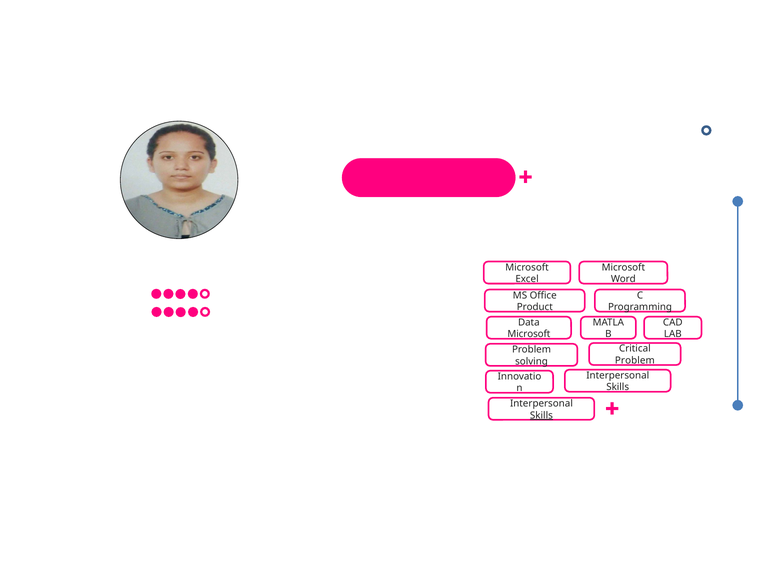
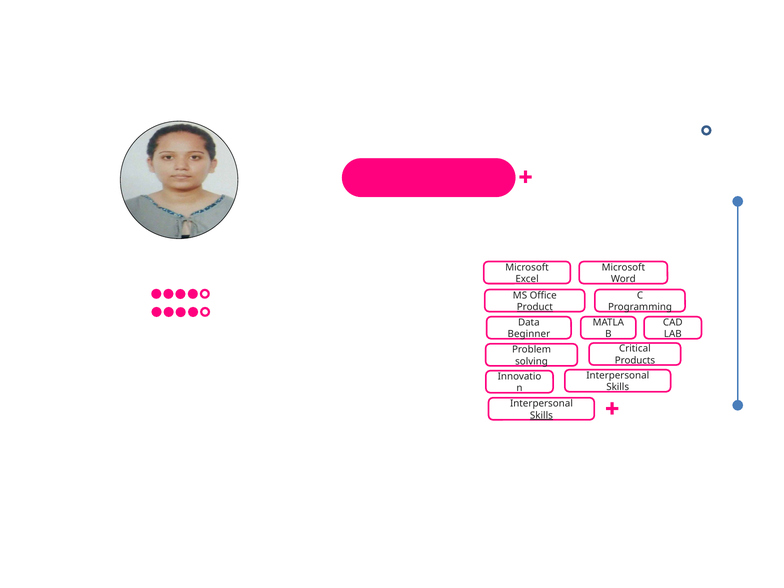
Product underline: none -> present (535, 307)
Microsoft: Microsoft -> Beginner (529, 334)
Problem: Problem -> Products (635, 361)
